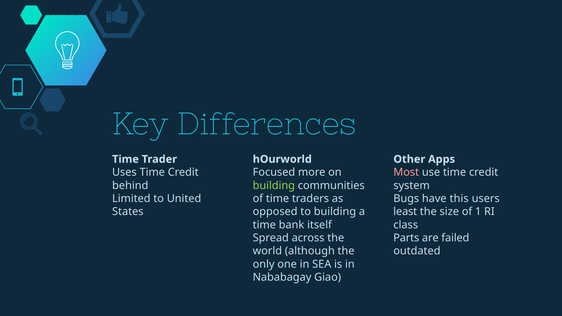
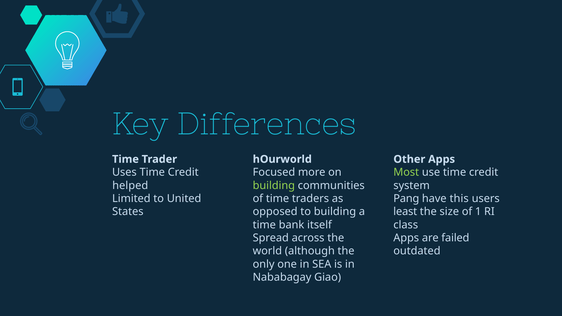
Most colour: pink -> light green (406, 172)
behind: behind -> helped (130, 186)
Bugs: Bugs -> Pang (406, 199)
Parts: Parts -> Apps (406, 238)
